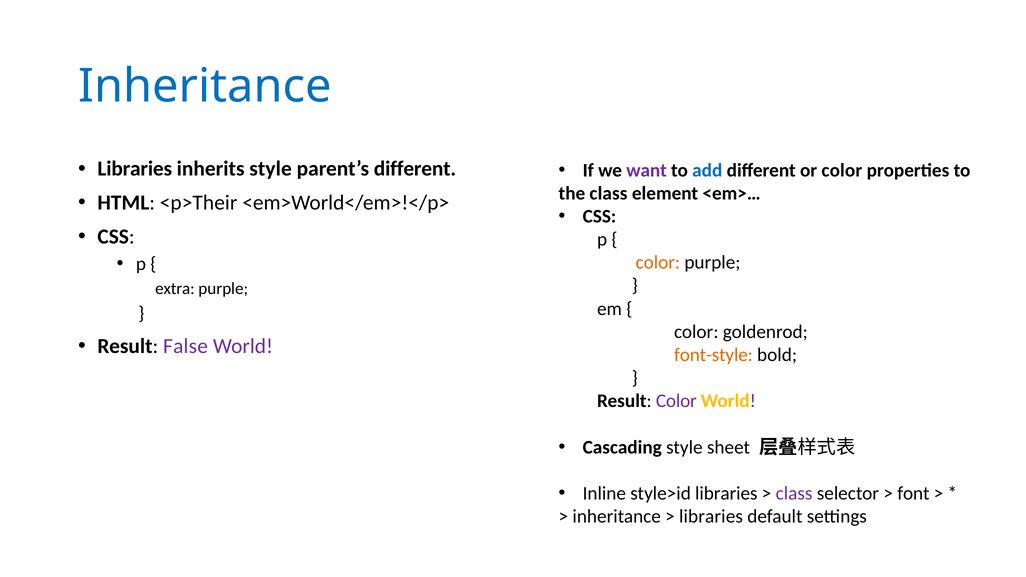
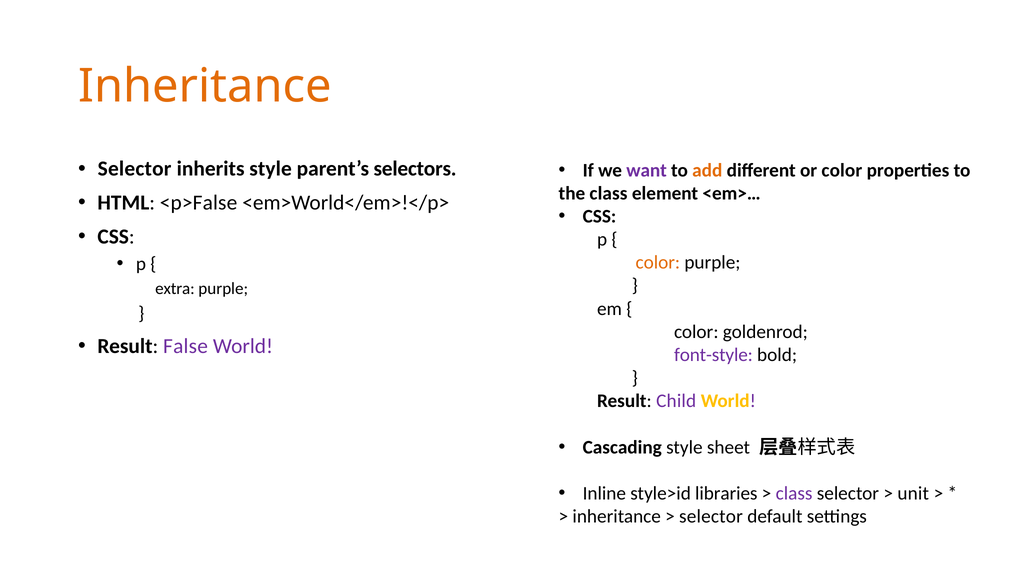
Inheritance colour: blue -> orange (205, 86)
Libraries: Libraries -> Selector (135, 169)
parent’s different: different -> selectors (415, 169)
add colour: blue -> orange (707, 170)
<p>Their: <p>Their -> <p>False (199, 203)
font-style colour: orange -> purple (713, 355)
Result Color: Color -> Child (676, 401)
font: font -> unit (913, 493)
libraries: libraries -> selector (711, 517)
